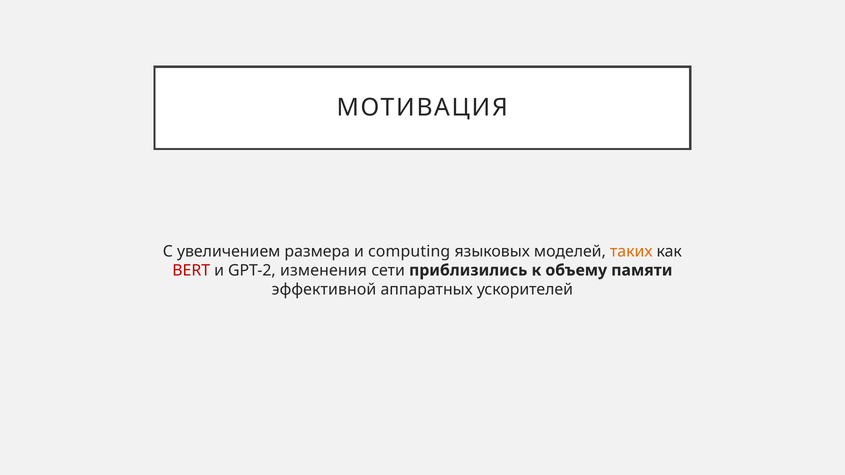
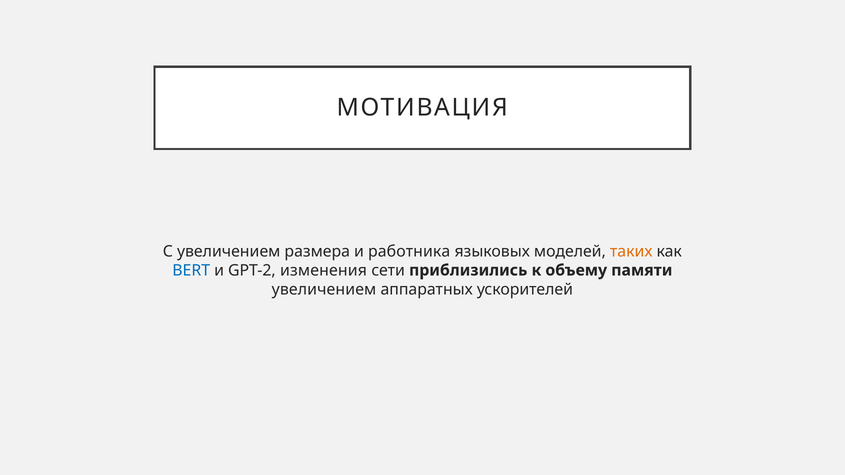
computing: computing -> работника (409, 251)
BERT colour: red -> blue (191, 270)
эффективной: эффективной -> увеличением (324, 289)
